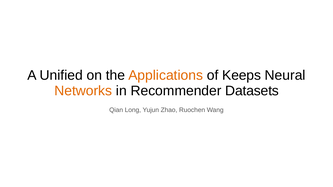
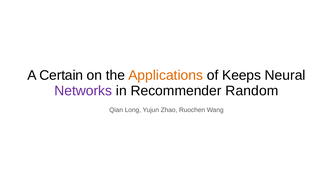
Unified: Unified -> Certain (61, 76)
Networks colour: orange -> purple (83, 91)
Datasets: Datasets -> Random (252, 91)
